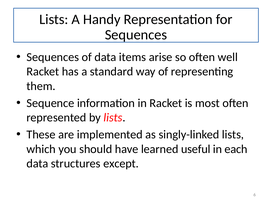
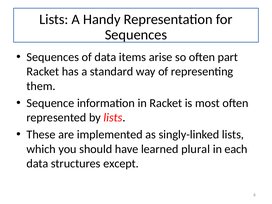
well: well -> part (228, 57)
useful: useful -> plural (196, 149)
